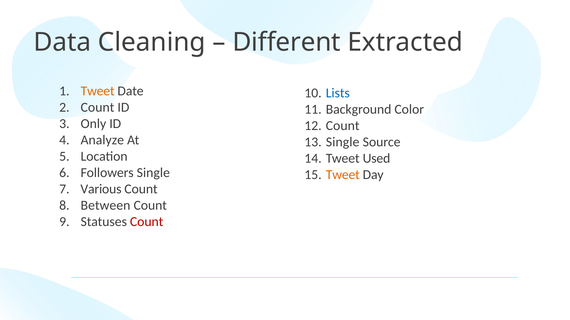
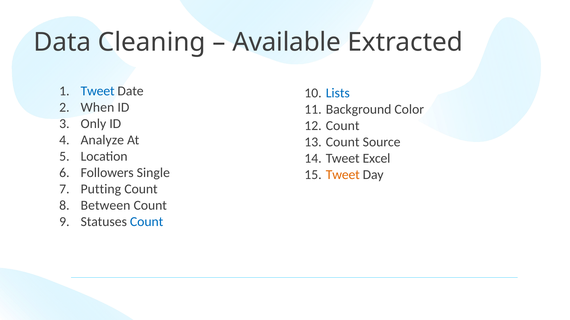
Different: Different -> Available (287, 42)
Tweet colour: orange -> blue (98, 91)
Count: Count -> When (97, 107)
Single: Single -> Count (343, 142)
Used: Used -> Excel (376, 159)
Various: Various -> Putting (101, 189)
Count colour: red -> blue (147, 222)
